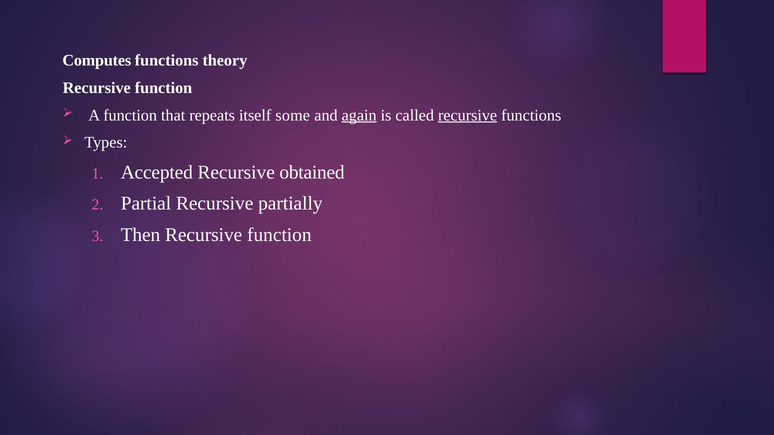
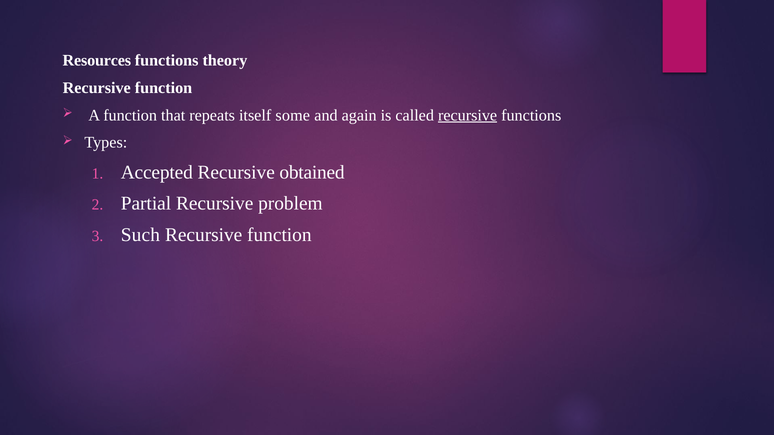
Computes: Computes -> Resources (97, 60)
again underline: present -> none (359, 115)
partially: partially -> problem (290, 204)
Then: Then -> Such (140, 235)
